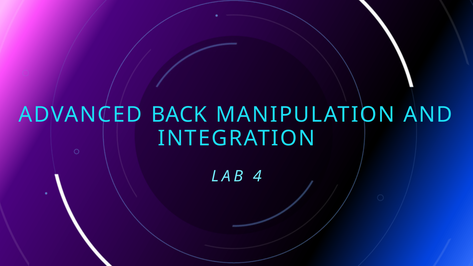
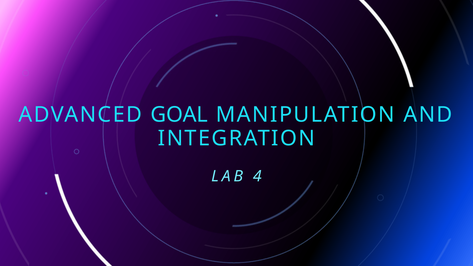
BACK: BACK -> GOAL (179, 115)
